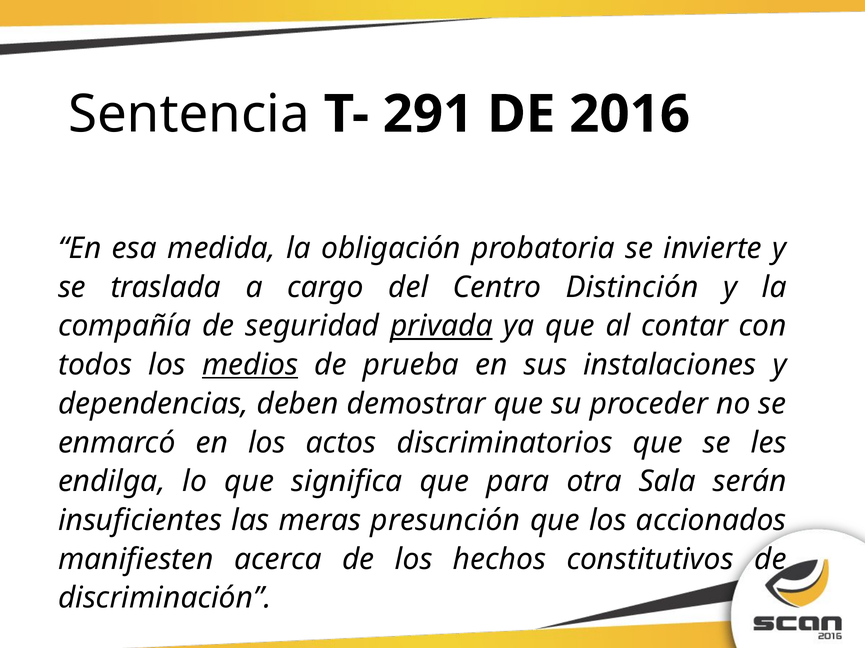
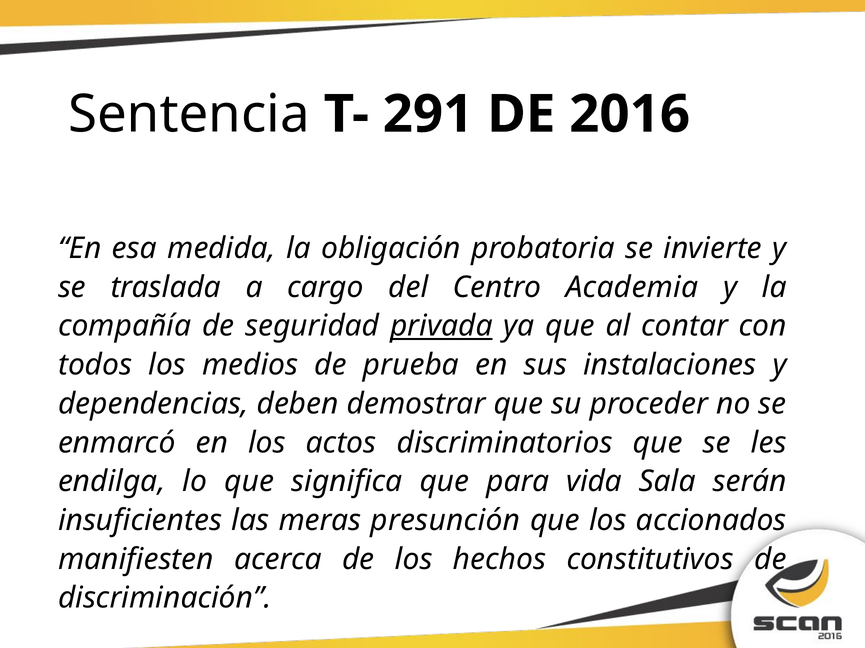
Distinción: Distinción -> Academia (632, 288)
medios underline: present -> none (250, 365)
otra: otra -> vida (594, 482)
